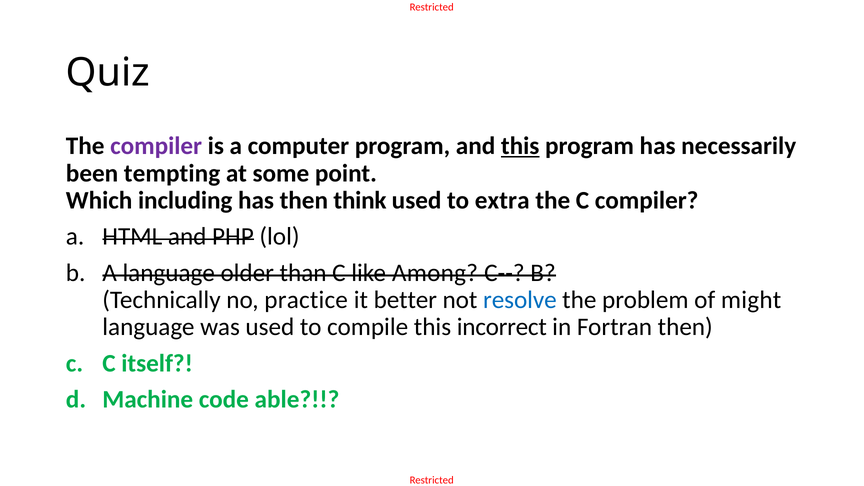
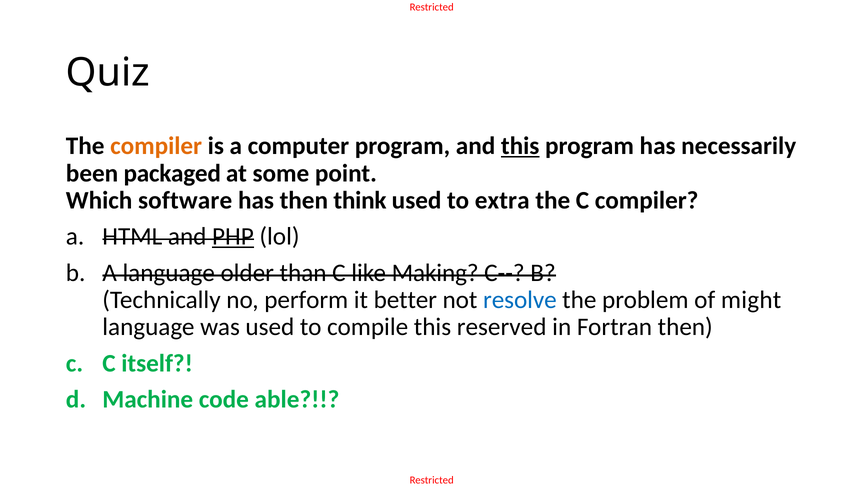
compiler colour: purple -> orange (156, 146)
tempting: tempting -> packaged (172, 173)
including: including -> software (185, 200)
PHP underline: none -> present (233, 237)
Among: Among -> Making (435, 273)
practice: practice -> perform (306, 300)
incorrect: incorrect -> reserved (502, 327)
